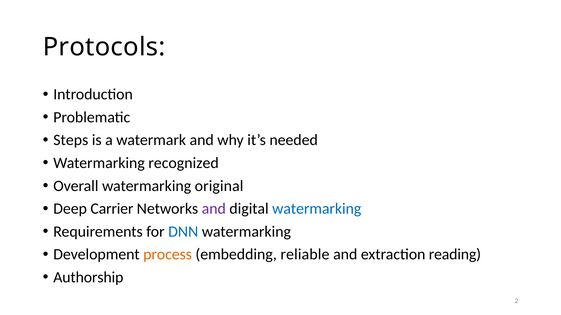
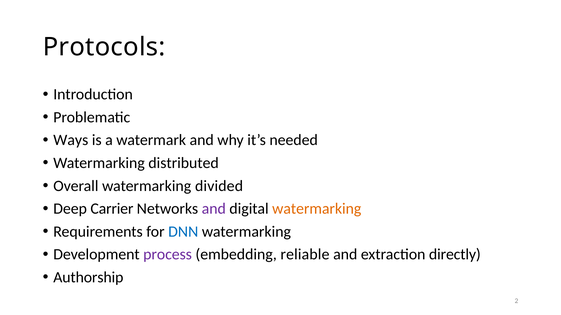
Steps: Steps -> Ways (71, 140)
recognized: recognized -> distributed (184, 163)
original: original -> divided (219, 186)
watermarking colour: blue -> orange (317, 209)
process colour: orange -> purple (168, 255)
reading: reading -> directly (455, 255)
